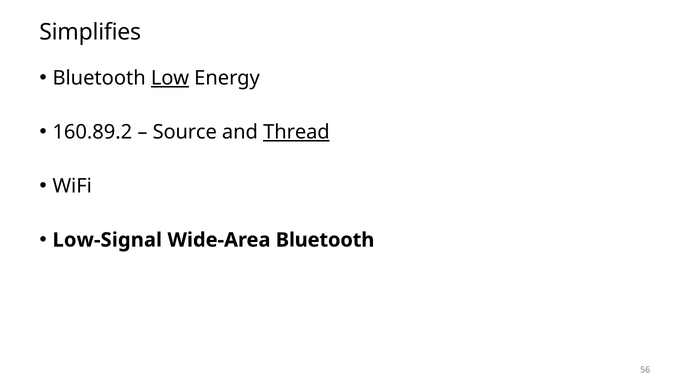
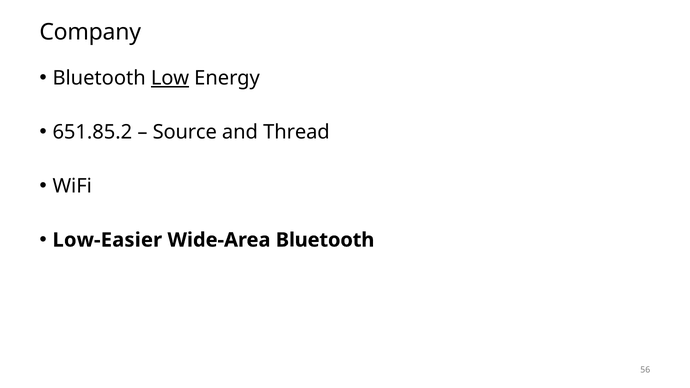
Simplifies: Simplifies -> Company (90, 32)
160.89.2: 160.89.2 -> 651.85.2 (92, 132)
Thread underline: present -> none (296, 132)
Low-Signal: Low-Signal -> Low-Easier (107, 240)
